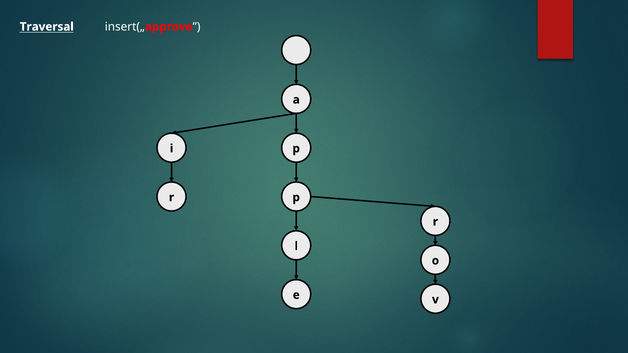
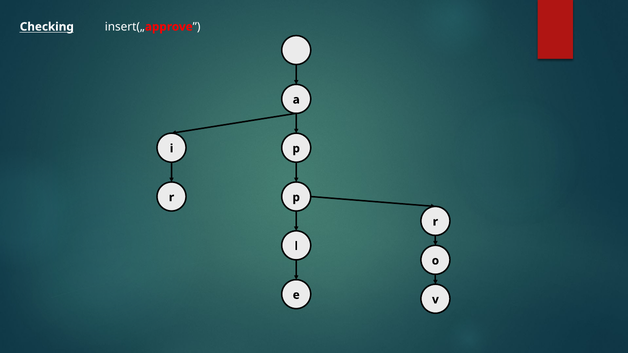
Traversal: Traversal -> Checking (47, 27)
